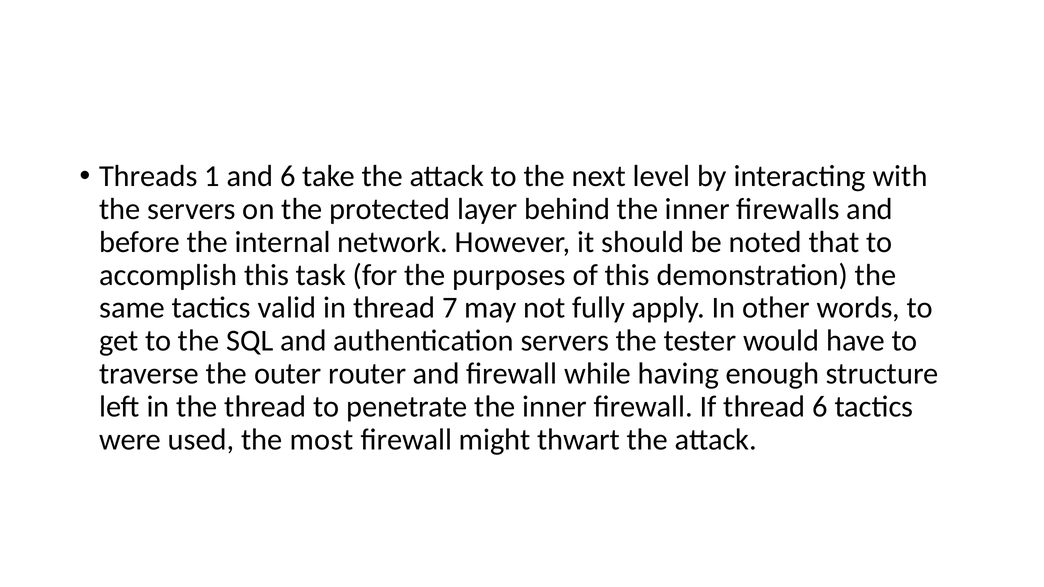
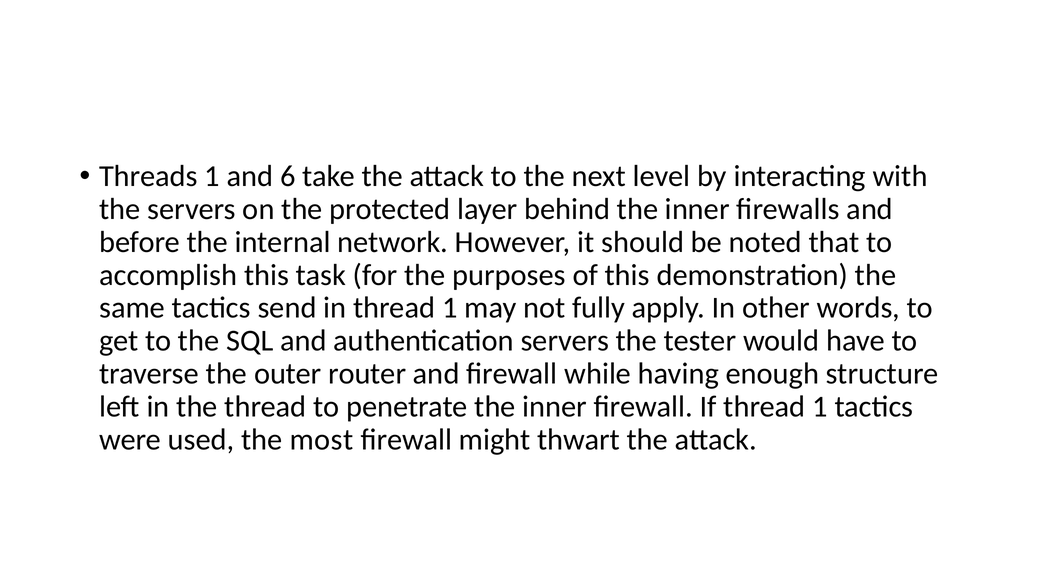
valid: valid -> send (287, 308)
in thread 7: 7 -> 1 (450, 308)
If thread 6: 6 -> 1 (820, 407)
